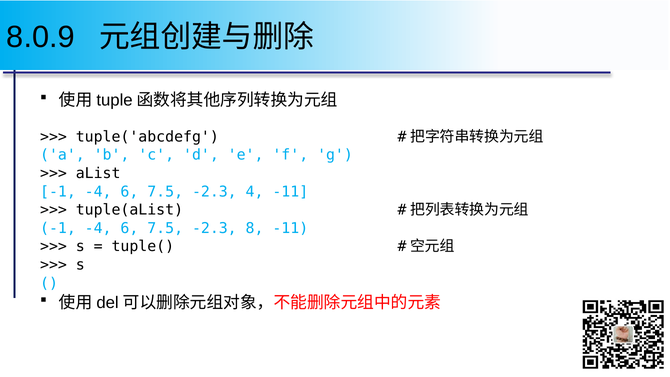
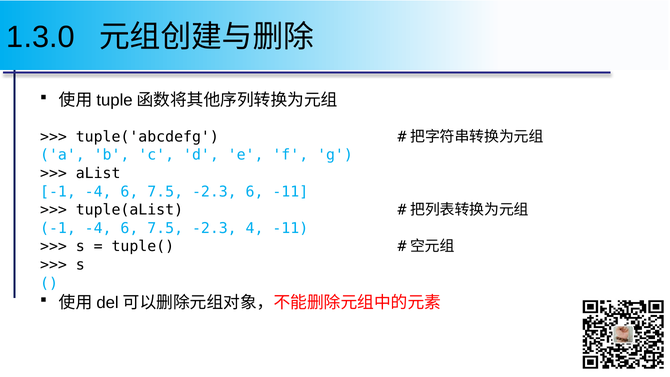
8.0.9: 8.0.9 -> 1.3.0 (41, 37)
-2.3 4: 4 -> 6 (255, 192)
8: 8 -> 4 (255, 228)
